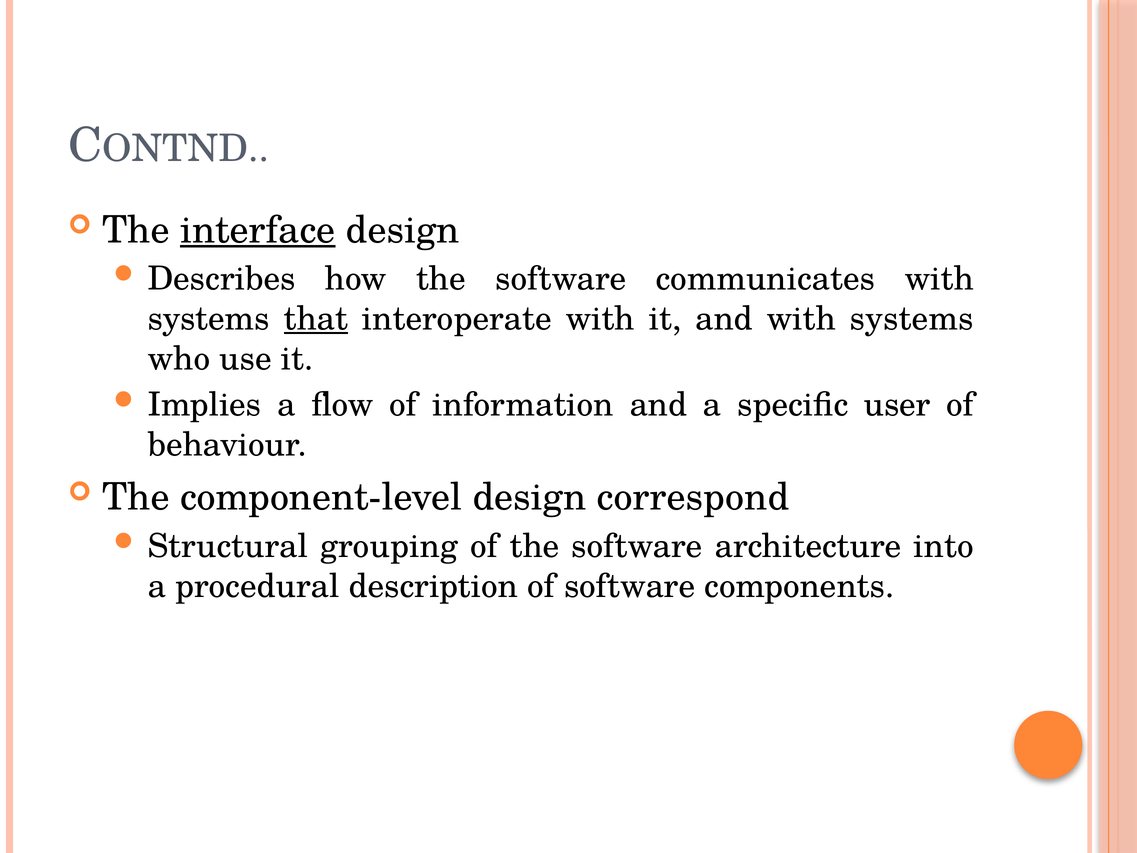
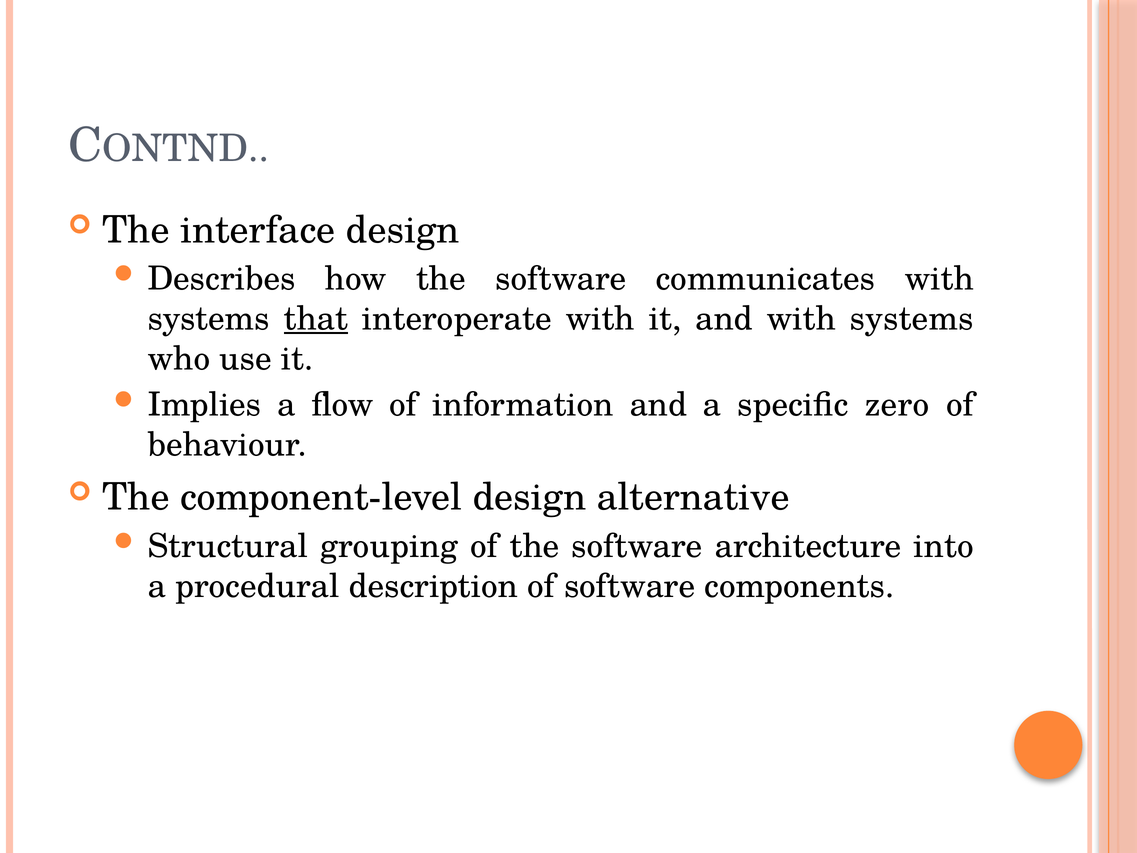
interface underline: present -> none (258, 230)
user: user -> zero (897, 405)
correspond: correspond -> alternative (693, 497)
